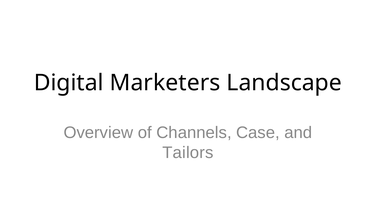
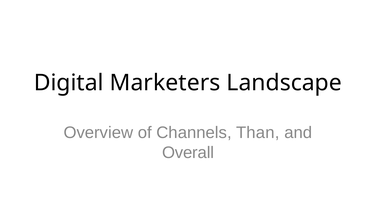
Case: Case -> Than (258, 133)
Tailors: Tailors -> Overall (188, 153)
